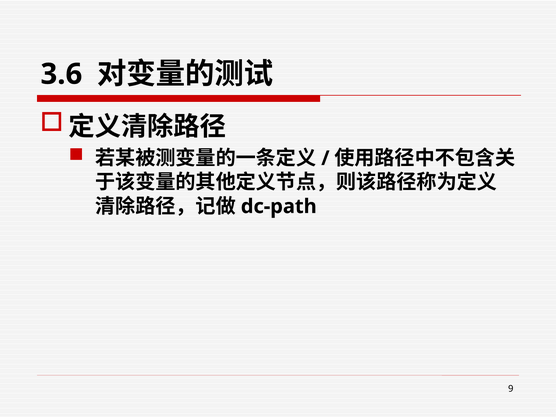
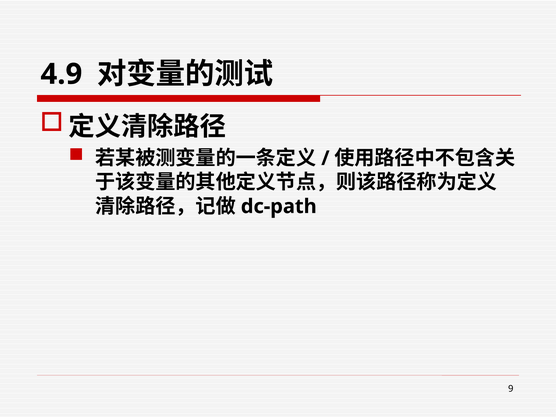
3.6: 3.6 -> 4.9 (61, 74)
